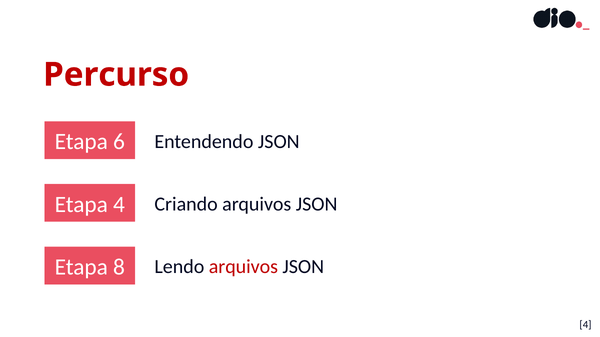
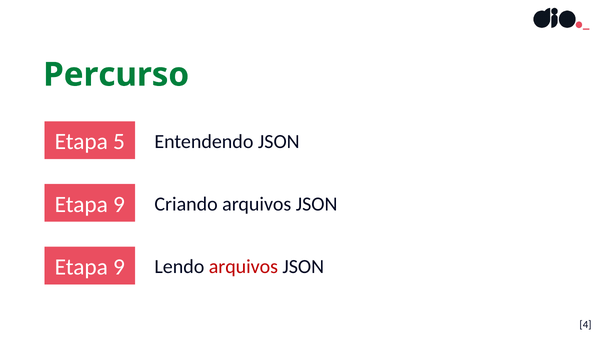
Percurso colour: red -> green (116, 75)
6: 6 -> 5 (119, 142)
4: 4 -> 9 (119, 205)
8: 8 -> 9 (119, 268)
